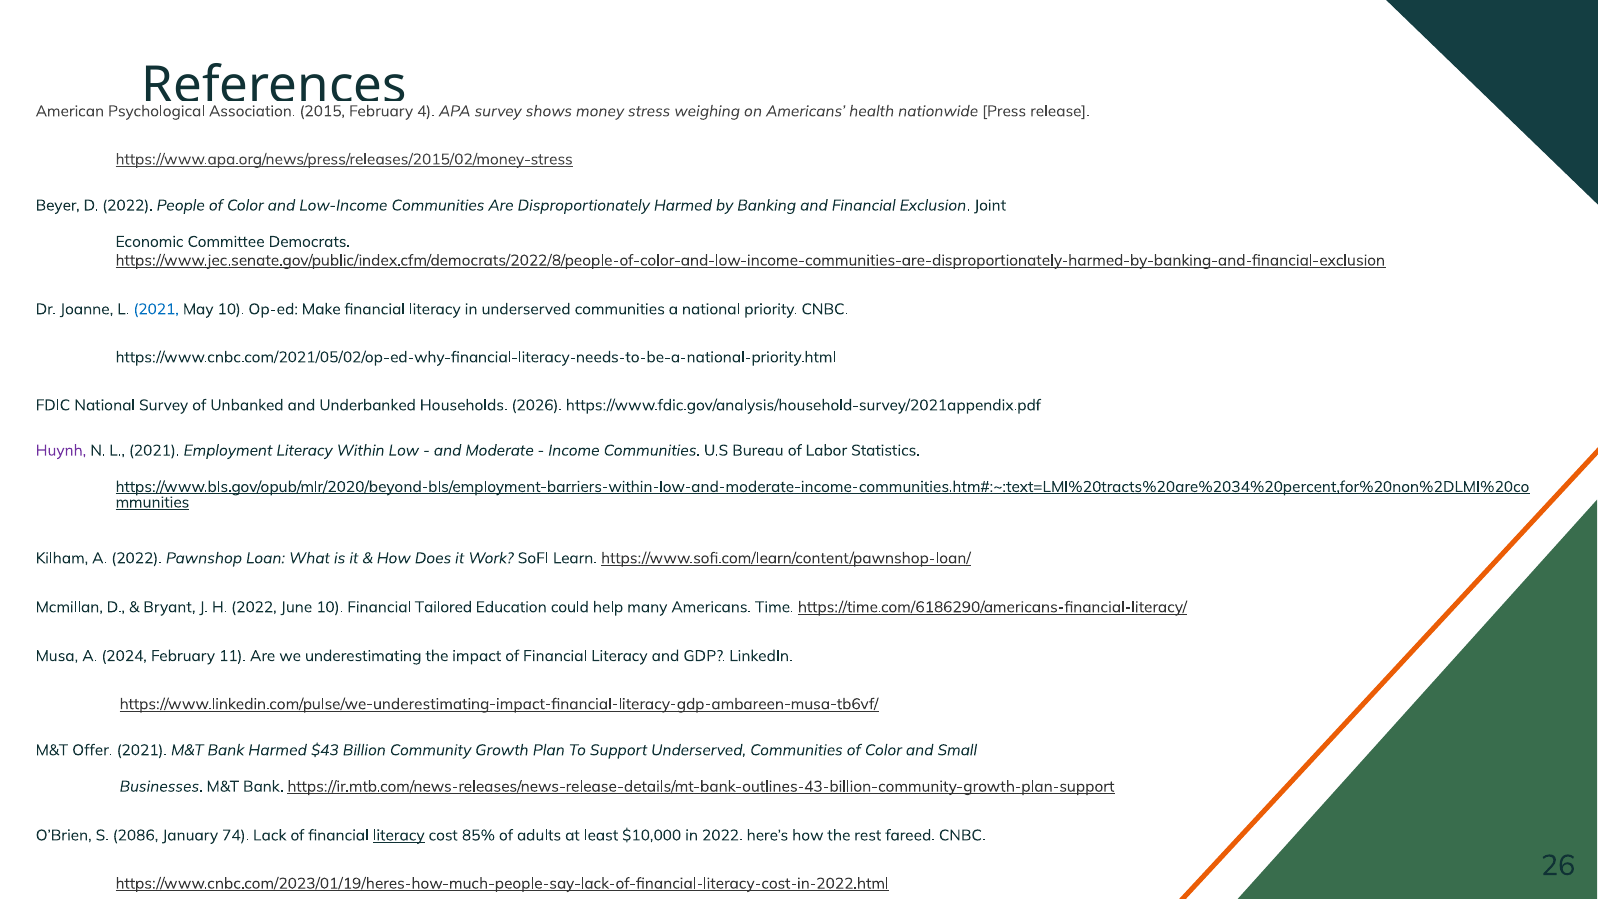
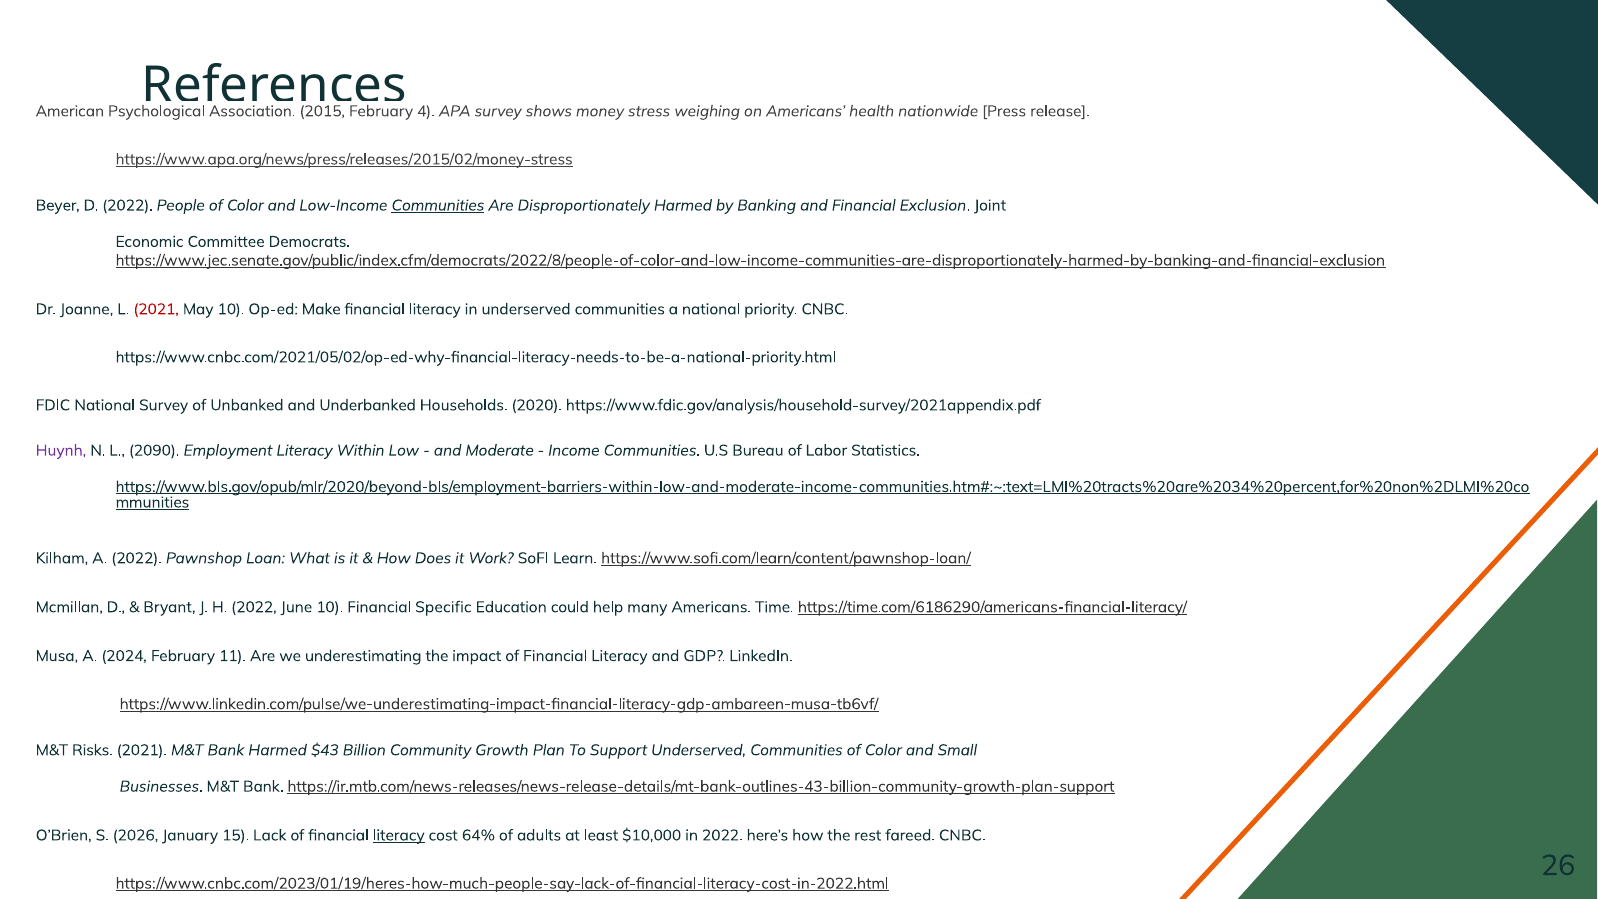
Communities underline: none -> present (438, 205)
2021 colour: blue -> red (156, 309)
2026: 2026 -> 2020 (537, 405)
N L 2021: 2021 -> 2090 (154, 450)
Tailored: Tailored -> Specific (443, 607)
Offer: Offer -> Risks (92, 750)
2086: 2086 -> 2026 (135, 835)
74: 74 -> 15 (236, 835)
85%: 85% -> 64% (479, 835)
